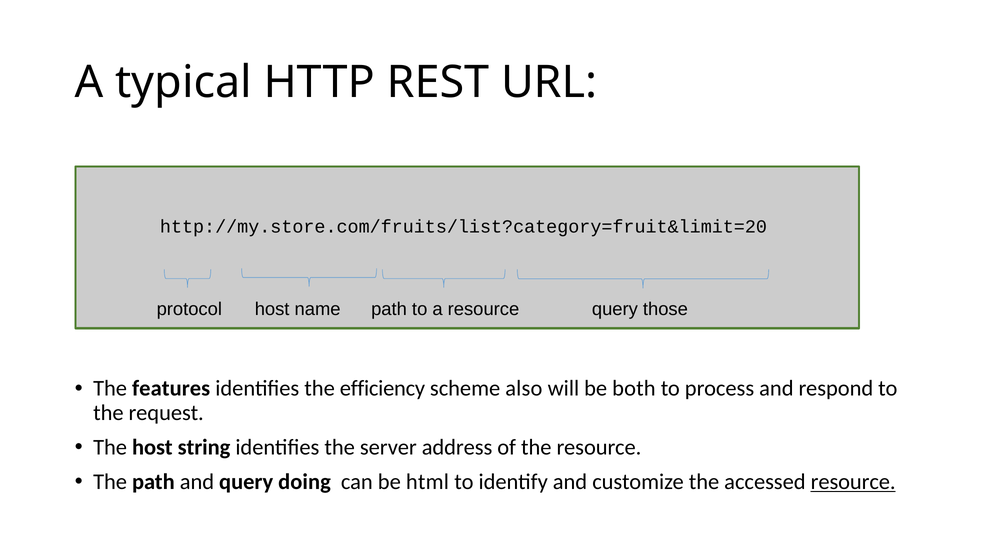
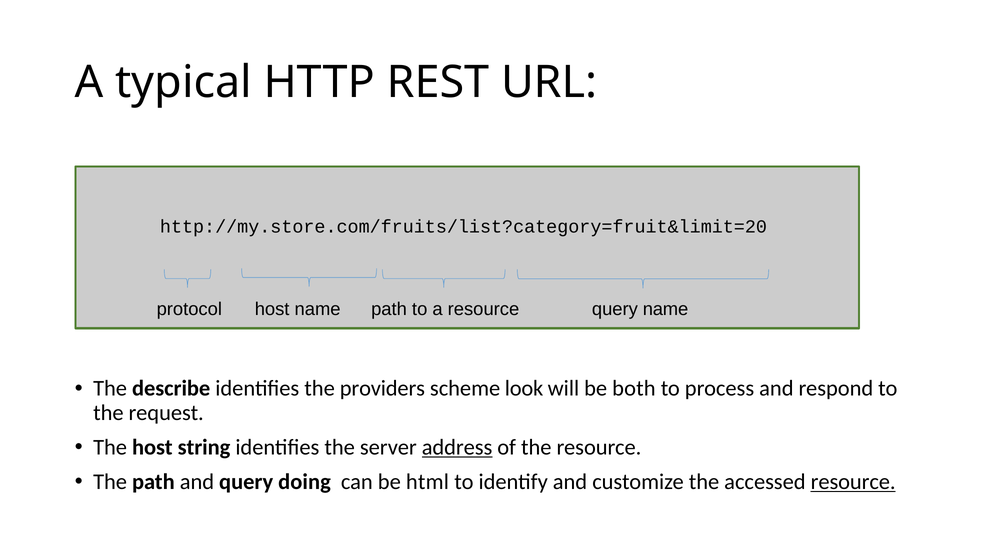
query those: those -> name (666, 309)
features: features -> describe (171, 388)
efficiency: efficiency -> providers (382, 388)
also: also -> look (524, 388)
address underline: none -> present (457, 447)
